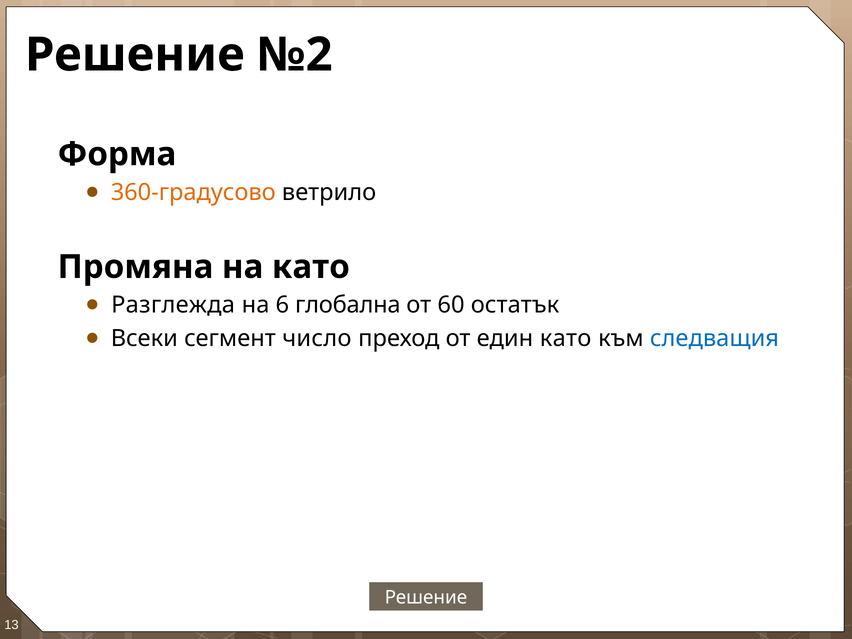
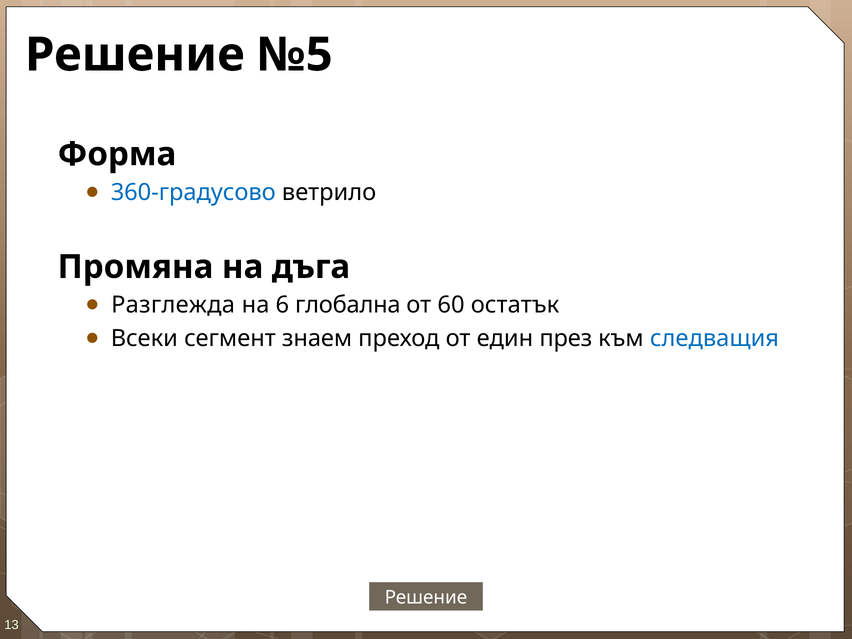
№2: №2 -> №5 (295, 55)
360-градусово colour: orange -> blue (193, 192)
на като: като -> дъга (311, 267)
число: число -> знаем (317, 338)
един като: като -> през (566, 338)
